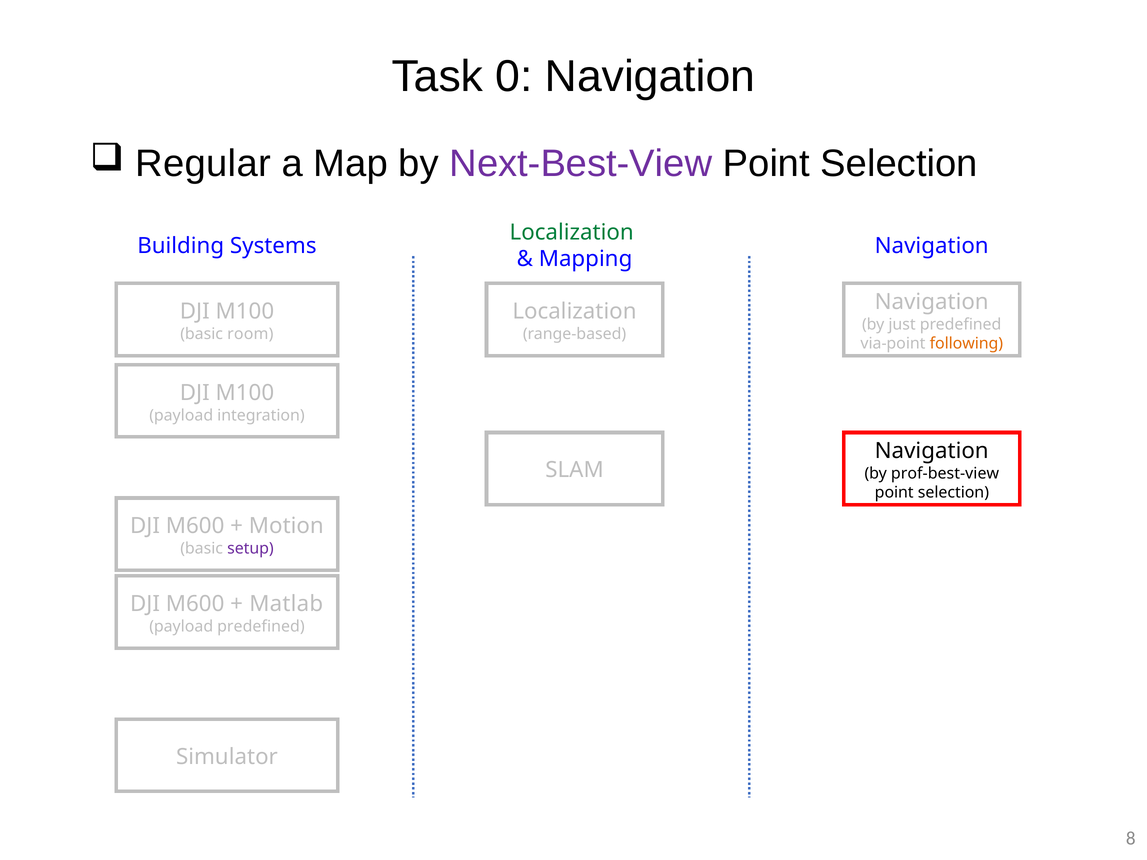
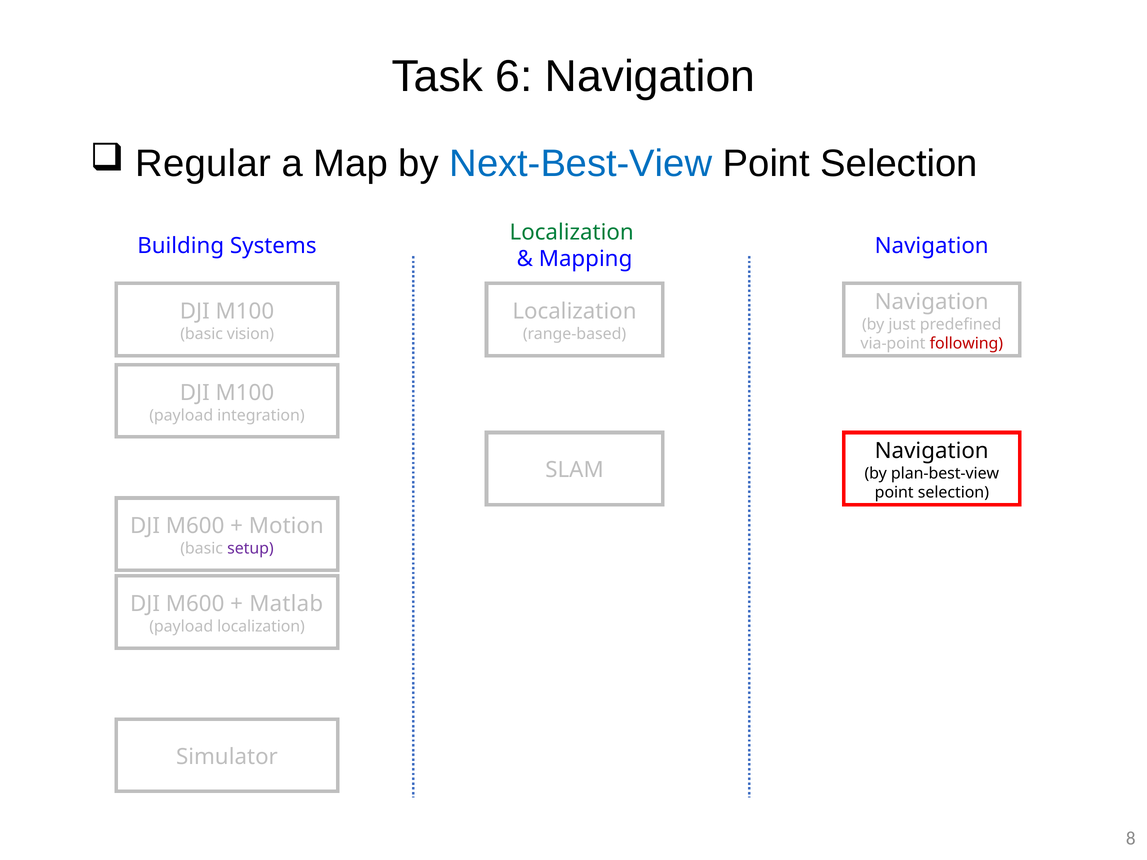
0: 0 -> 6 (514, 77)
Next-Best-View colour: purple -> blue (581, 164)
room: room -> vision (250, 334)
following colour: orange -> red (966, 344)
prof-best-view: prof-best-view -> plan-best-view (945, 474)
payload predefined: predefined -> localization (261, 627)
